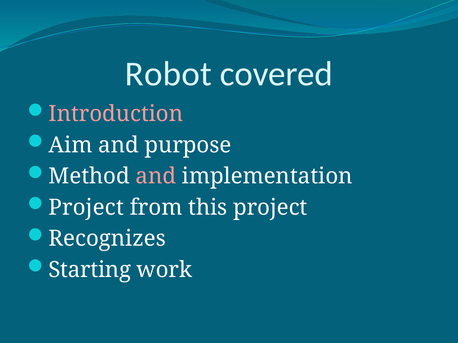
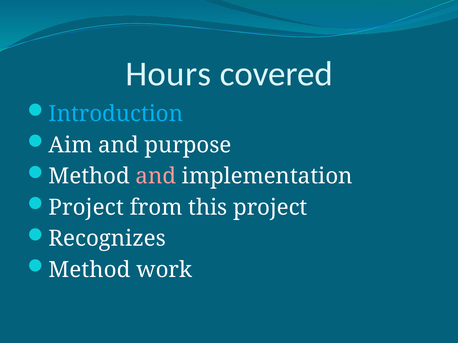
Robot: Robot -> Hours (168, 74)
Introduction colour: pink -> light blue (116, 114)
Starting: Starting -> Method (90, 270)
